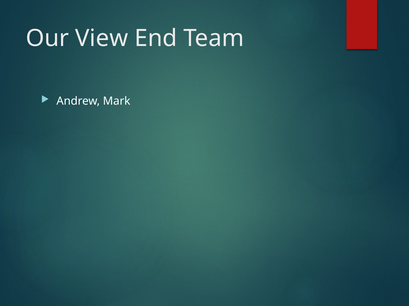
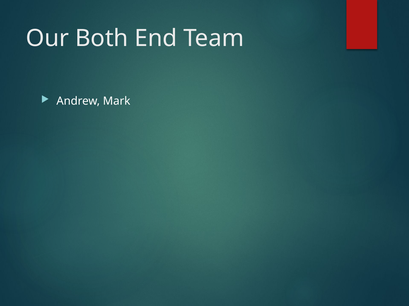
View: View -> Both (102, 38)
